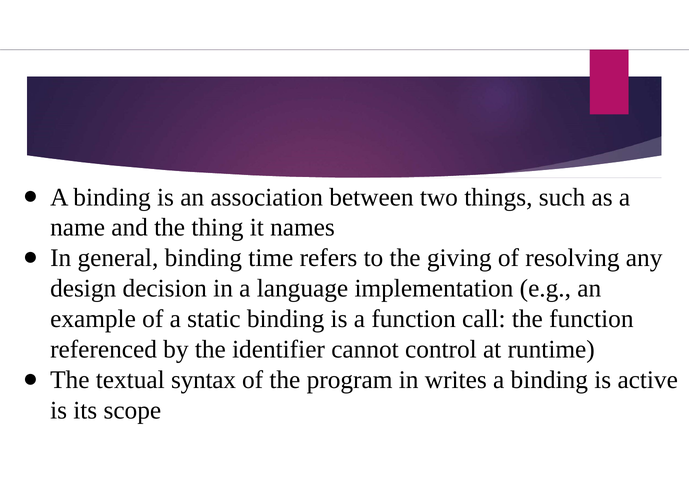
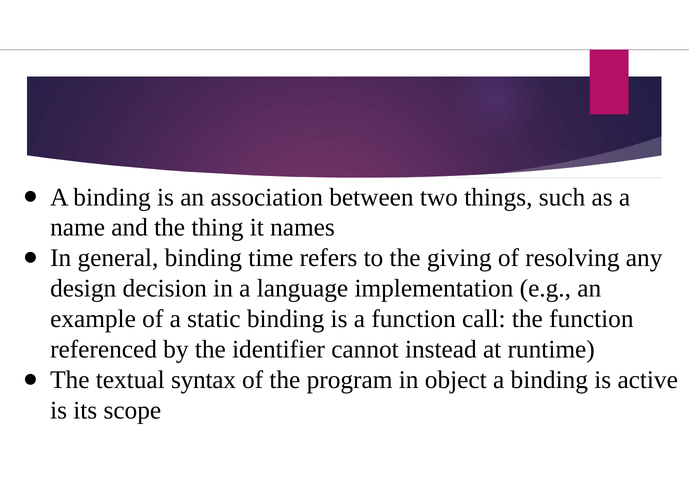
control: control -> instead (441, 350)
writes: writes -> object (456, 380)
